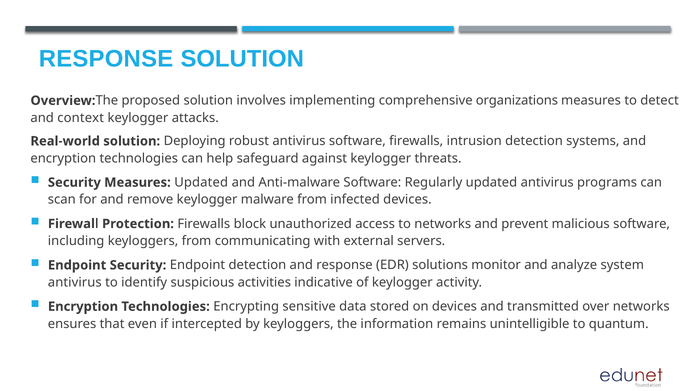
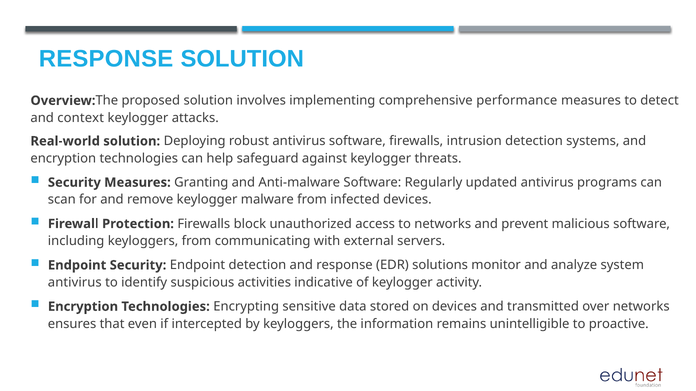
organizations: organizations -> performance (517, 101)
Measures Updated: Updated -> Granting (201, 183)
quantum: quantum -> proactive (619, 324)
